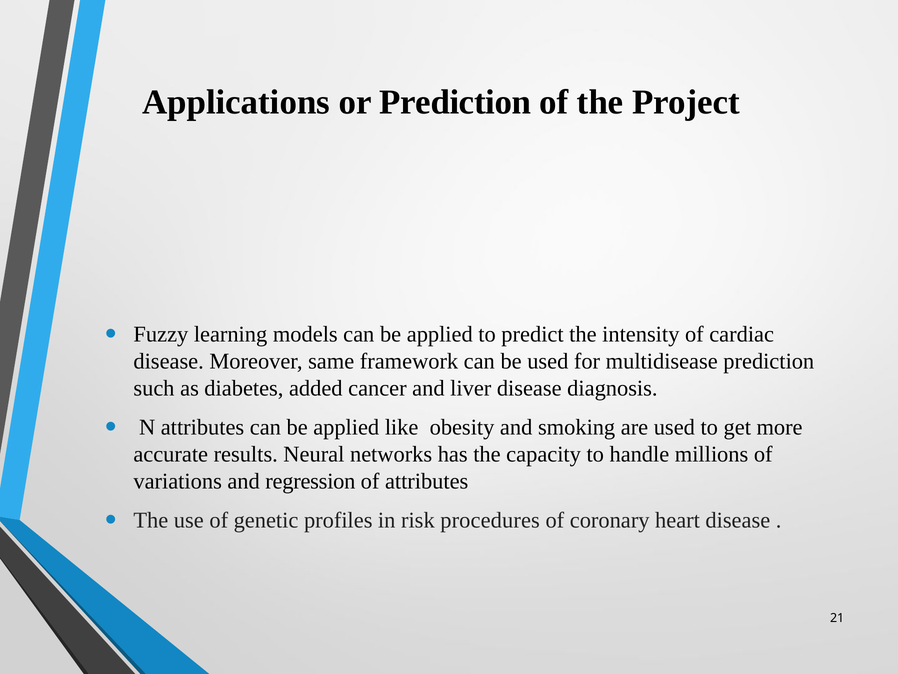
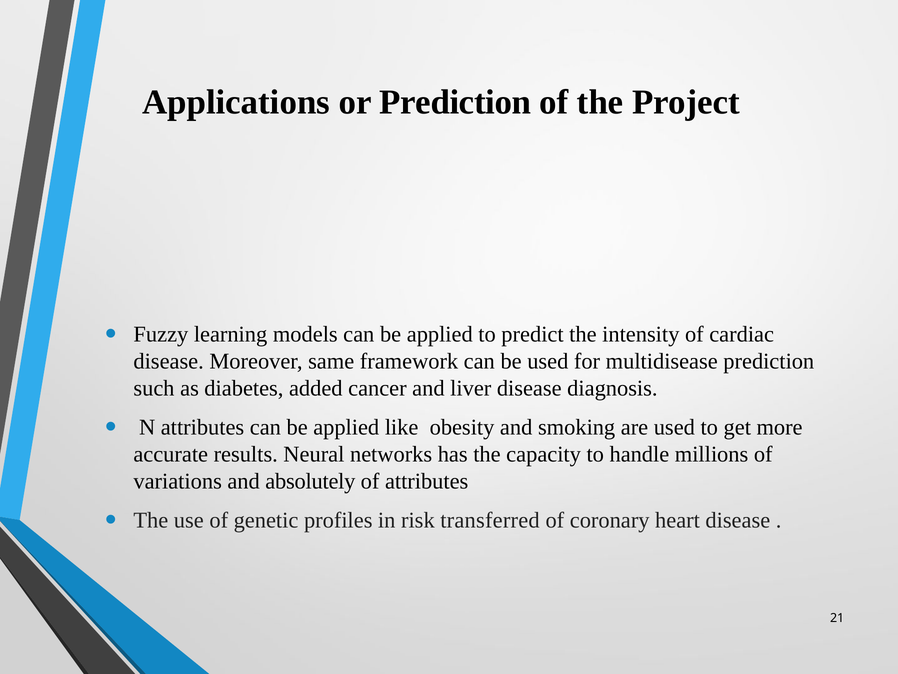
regression: regression -> absolutely (310, 481)
procedures: procedures -> transferred (490, 520)
